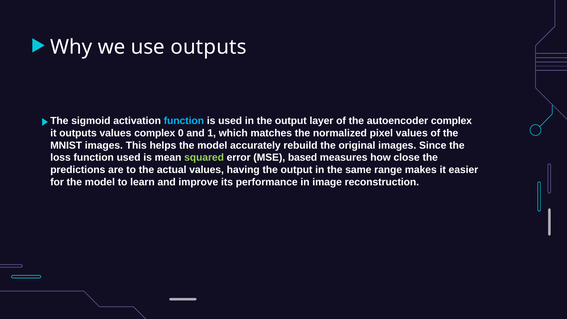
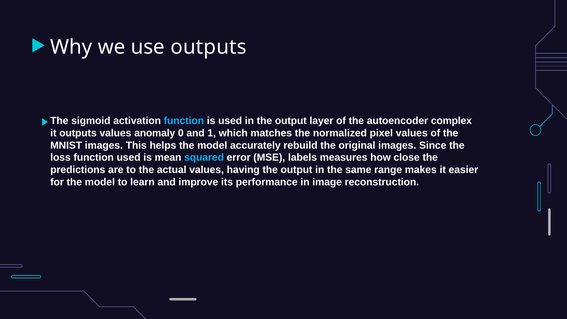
values complex: complex -> anomaly (155, 133)
squared colour: light green -> light blue (204, 158)
based: based -> labels (303, 158)
